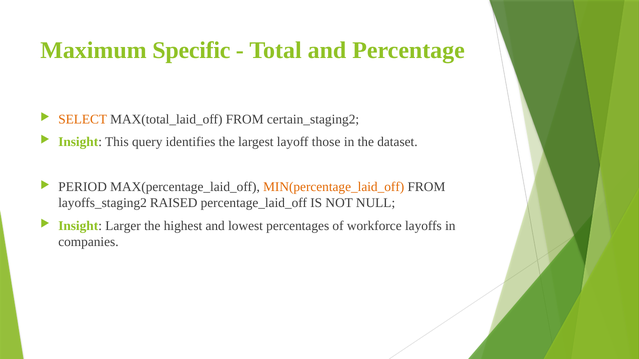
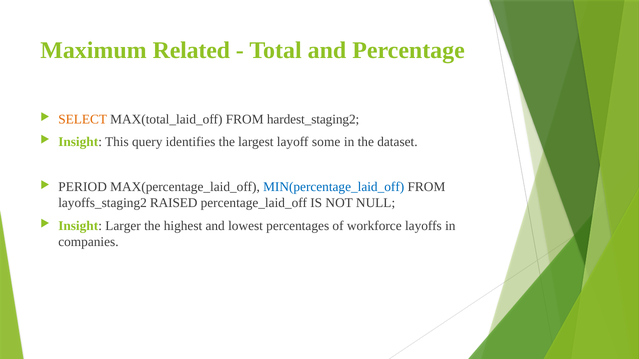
Specific: Specific -> Related (191, 50)
certain_staging2: certain_staging2 -> hardest_staging2 (313, 119)
those: those -> some (326, 142)
MIN(percentage_laid_off colour: orange -> blue (334, 187)
